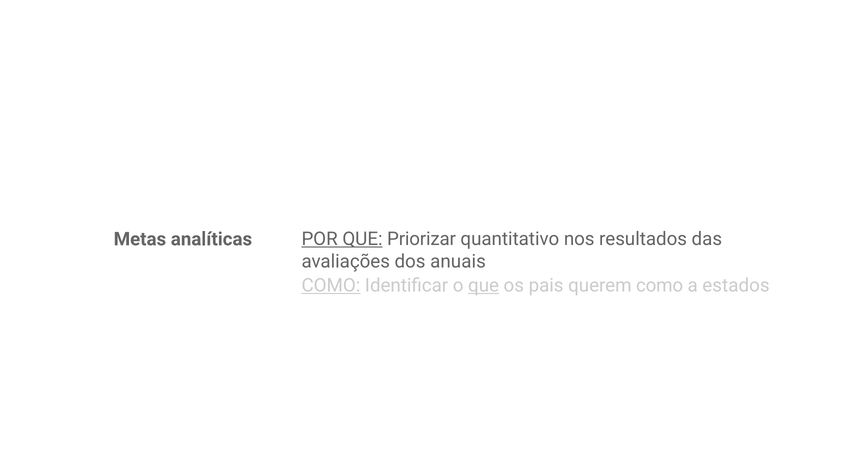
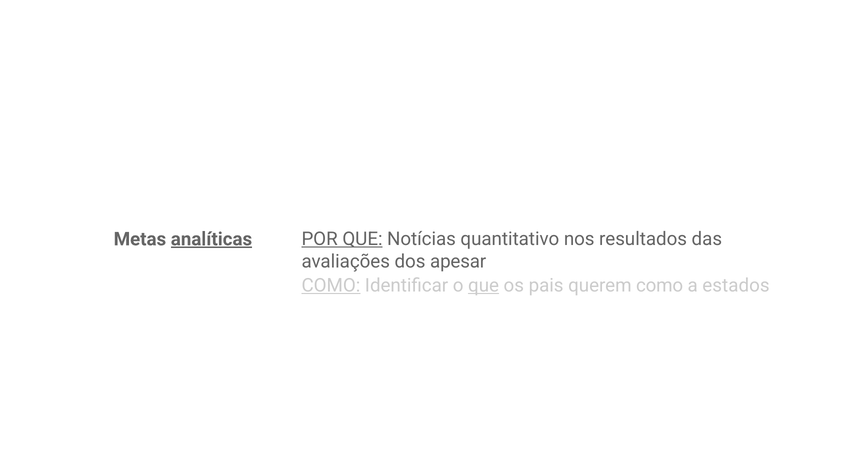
analíticas underline: none -> present (211, 239)
Priorizar: Priorizar -> Notícias (421, 239)
anuais: anuais -> apesar (458, 262)
